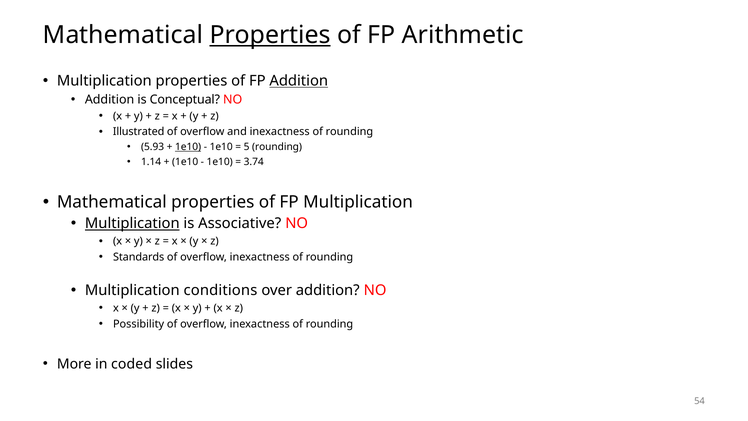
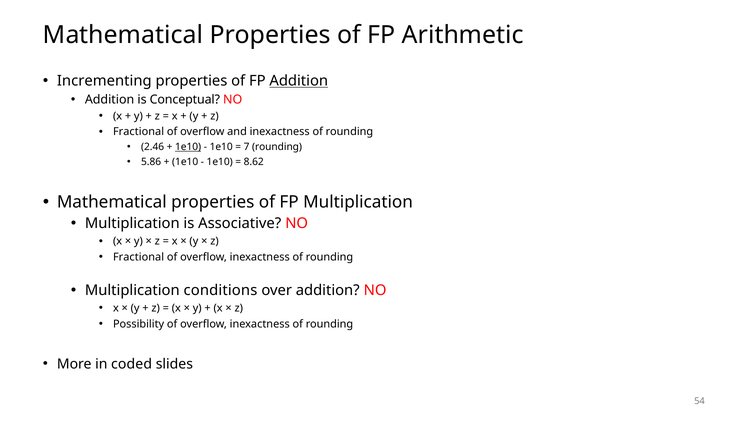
Properties underline: present -> none (270, 35)
Multiplication: Multiplication -> Incrementing (104, 81)
Illustrated: Illustrated -> Fractional (139, 132)
5.93: 5.93 -> 2.46 (153, 147)
5: 5 -> 7 (247, 147)
1.14: 1.14 -> 5.86 (151, 162)
3.74: 3.74 -> 8.62 (254, 162)
Multiplication underline: present -> none (132, 223)
Standards: Standards -> Fractional (139, 257)
